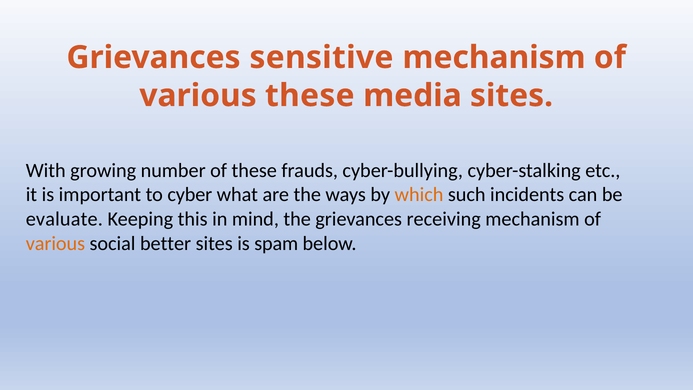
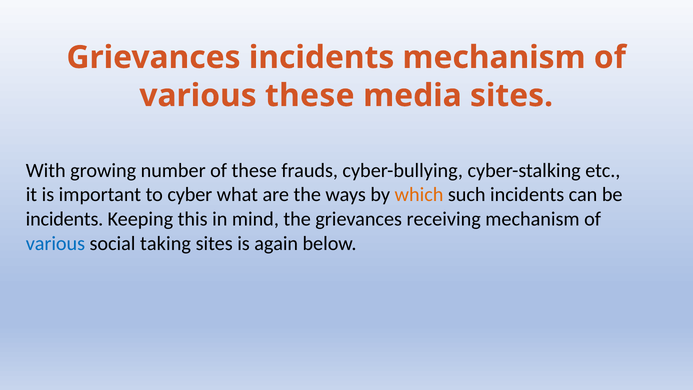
Grievances sensitive: sensitive -> incidents (322, 57)
evaluate: evaluate -> incidents (65, 219)
various colour: orange -> blue (55, 243)
better: better -> taking (166, 243)
spam: spam -> again (276, 243)
